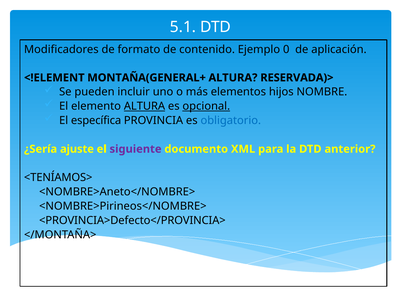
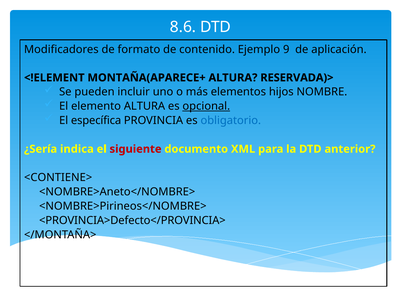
5.1: 5.1 -> 8.6 (183, 27)
0: 0 -> 9 (286, 49)
MONTAÑA(GENERAL+: MONTAÑA(GENERAL+ -> MONTAÑA(APARECE+ (147, 78)
ALTURA underline: present -> none (144, 106)
ajuste: ajuste -> indica (77, 149)
siguiente colour: purple -> red (136, 149)
<TENÍAMOS>: <TENÍAMOS> -> <CONTIENE> (58, 177)
